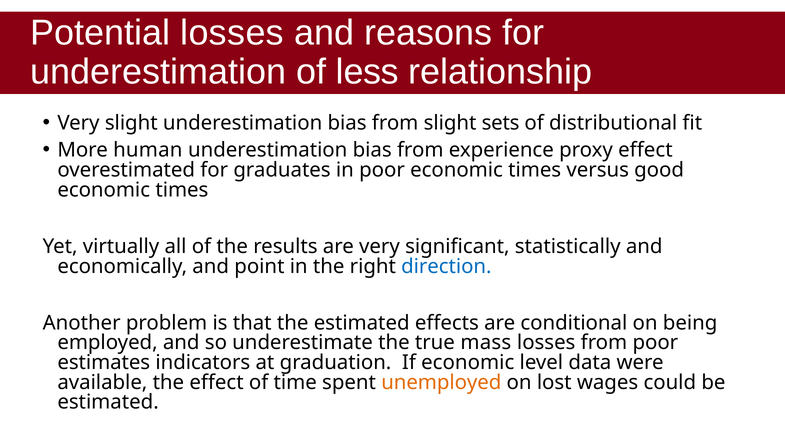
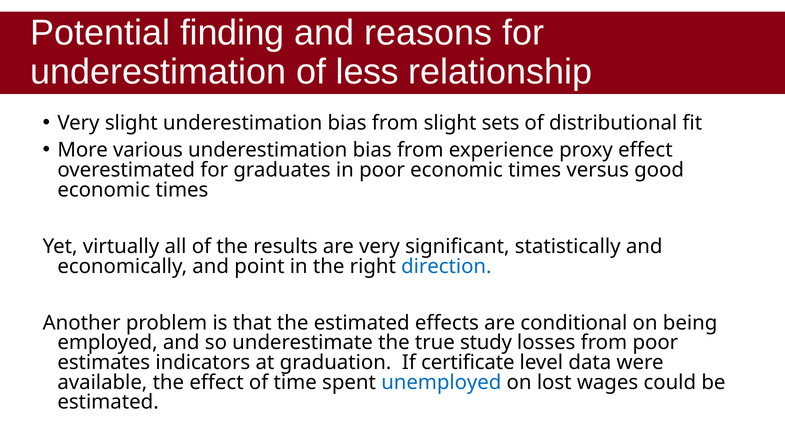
Potential losses: losses -> finding (232, 33)
human: human -> various (148, 150)
mass: mass -> study (486, 343)
If economic: economic -> certificate (468, 363)
unemployed colour: orange -> blue (441, 383)
